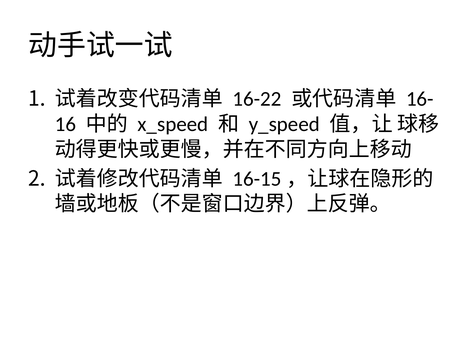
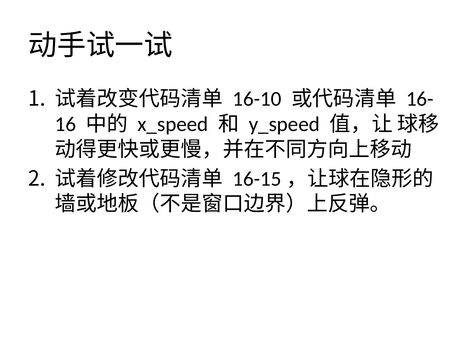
16-22: 16-22 -> 16-10 (257, 99)
